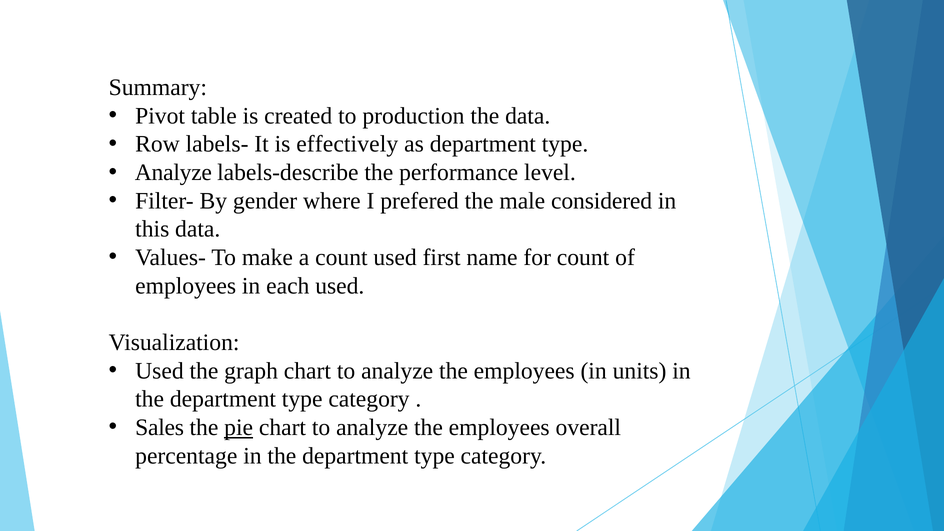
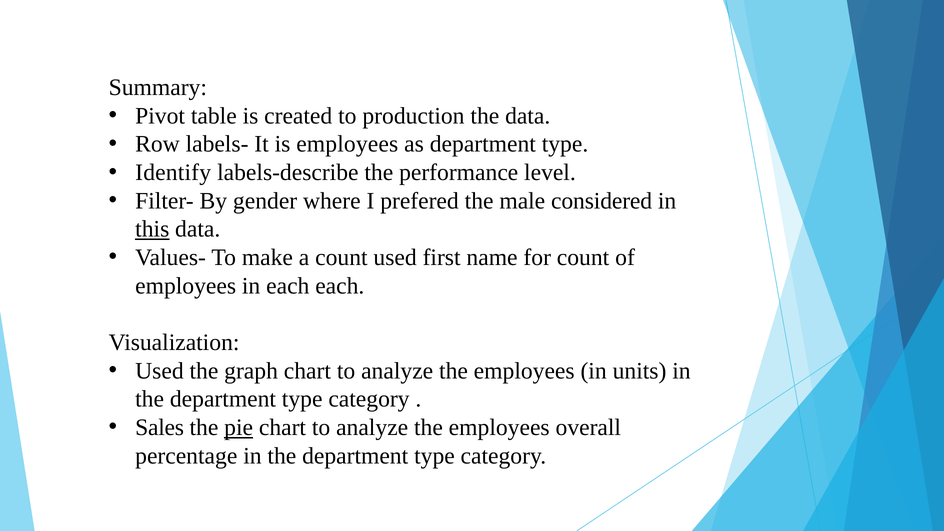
is effectively: effectively -> employees (347, 144)
Analyze: Analyze -> Identify (173, 173)
this underline: none -> present (152, 229)
each used: used -> each (340, 286)
